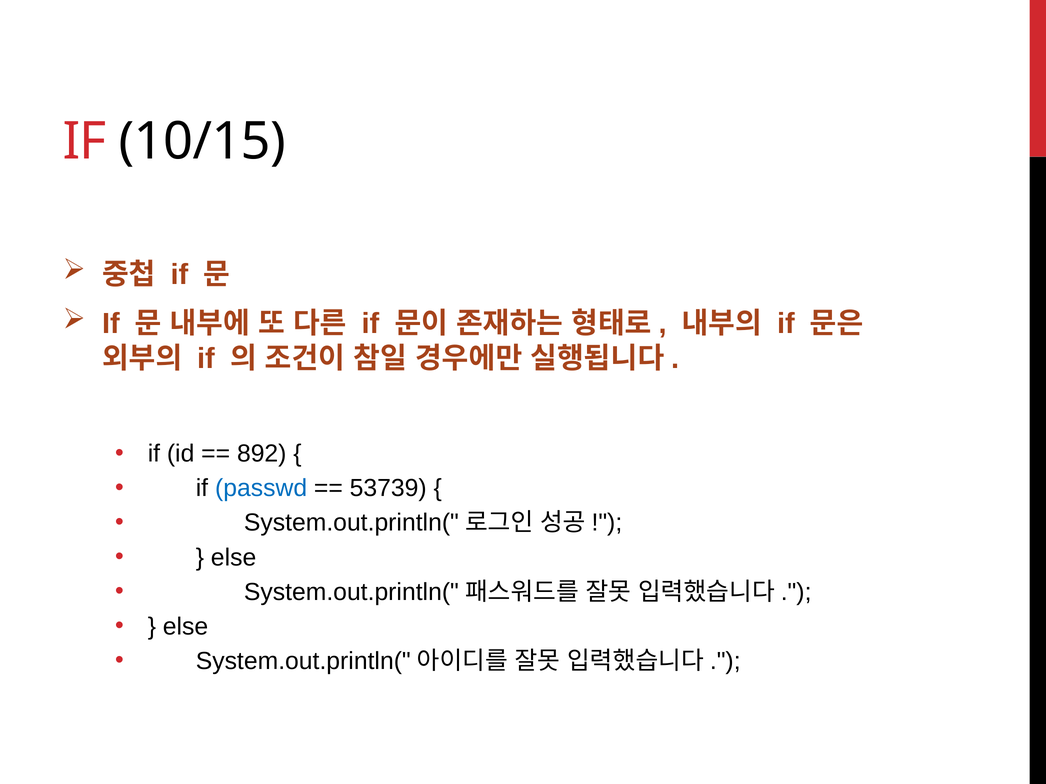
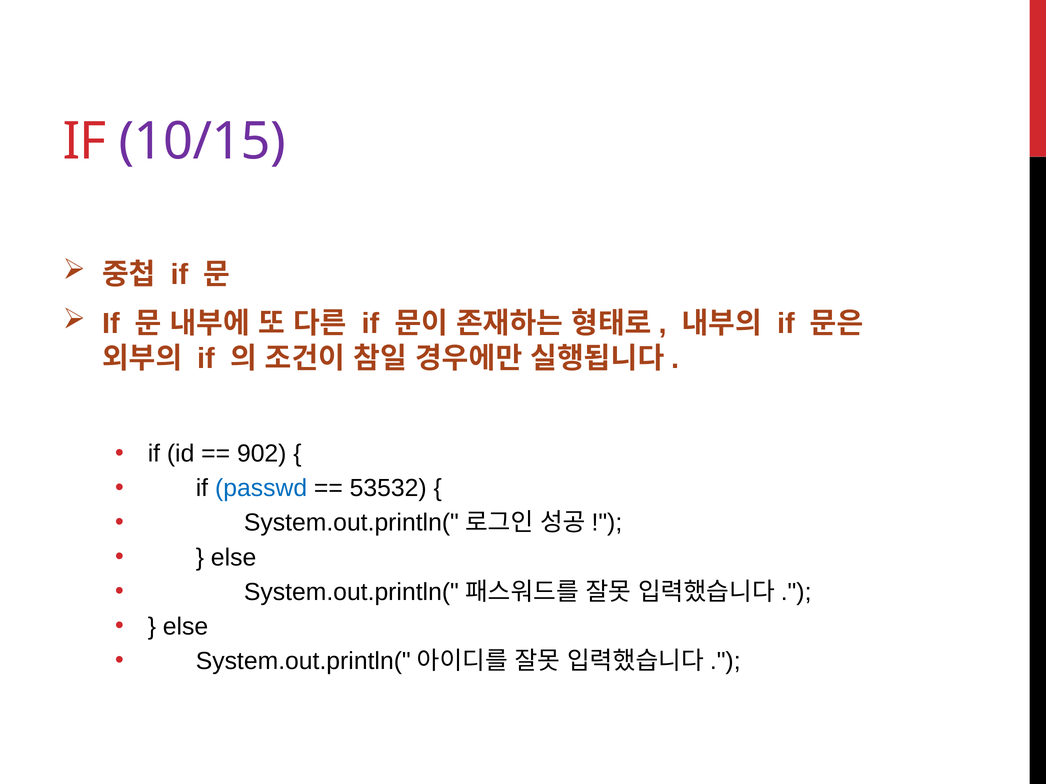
10/15 colour: black -> purple (202, 141)
892: 892 -> 902 (262, 454)
53739: 53739 -> 53532 (388, 489)
